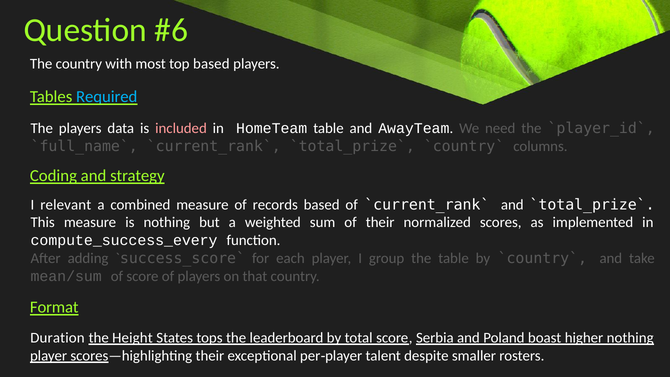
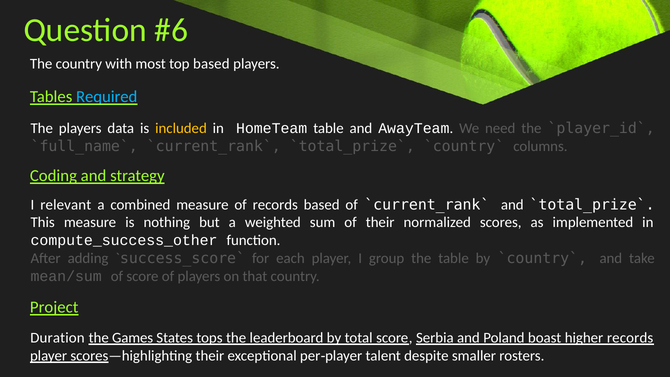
included colour: pink -> yellow (181, 128)
compute_success_every: compute_success_every -> compute_success_other (124, 240)
Format: Format -> Project (54, 307)
Height: Height -> Games (133, 338)
higher nothing: nothing -> records (630, 338)
